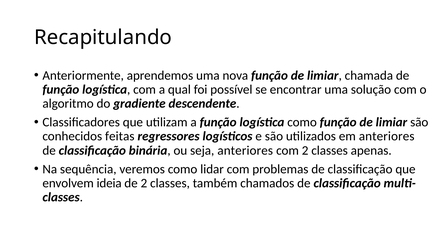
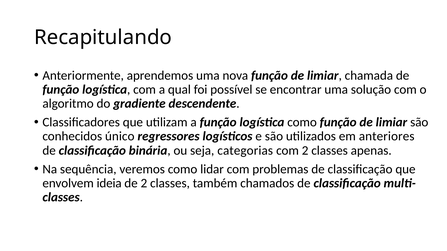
feitas: feitas -> único (120, 137)
seja anteriores: anteriores -> categorias (245, 151)
